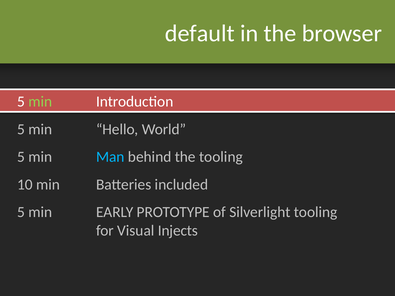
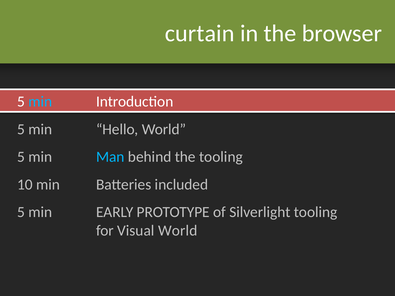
default: default -> curtain (200, 33)
min colour: light green -> light blue (40, 102)
Visual Injects: Injects -> World (178, 231)
